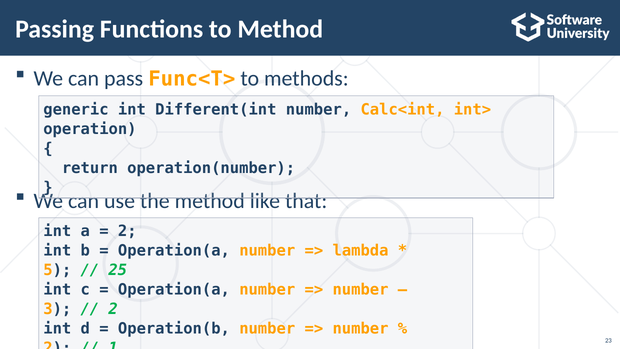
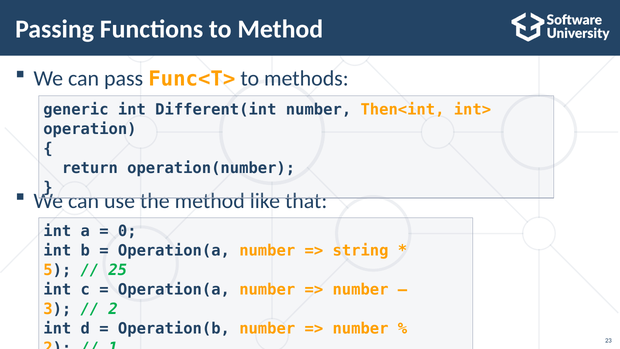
Calc<int: Calc<int -> Then<int (403, 109)
2: 2 -> 0 (127, 231)
lambda: lambda -> string (361, 251)
